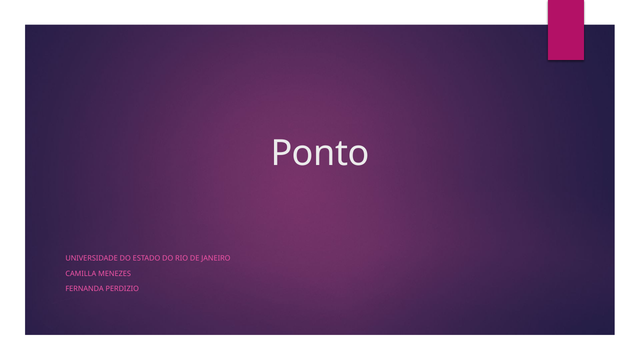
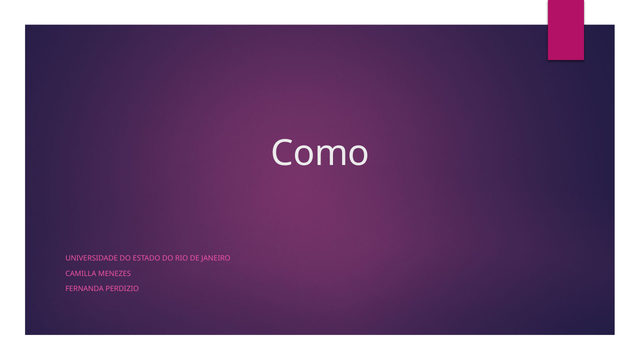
Ponto: Ponto -> Como (320, 153)
